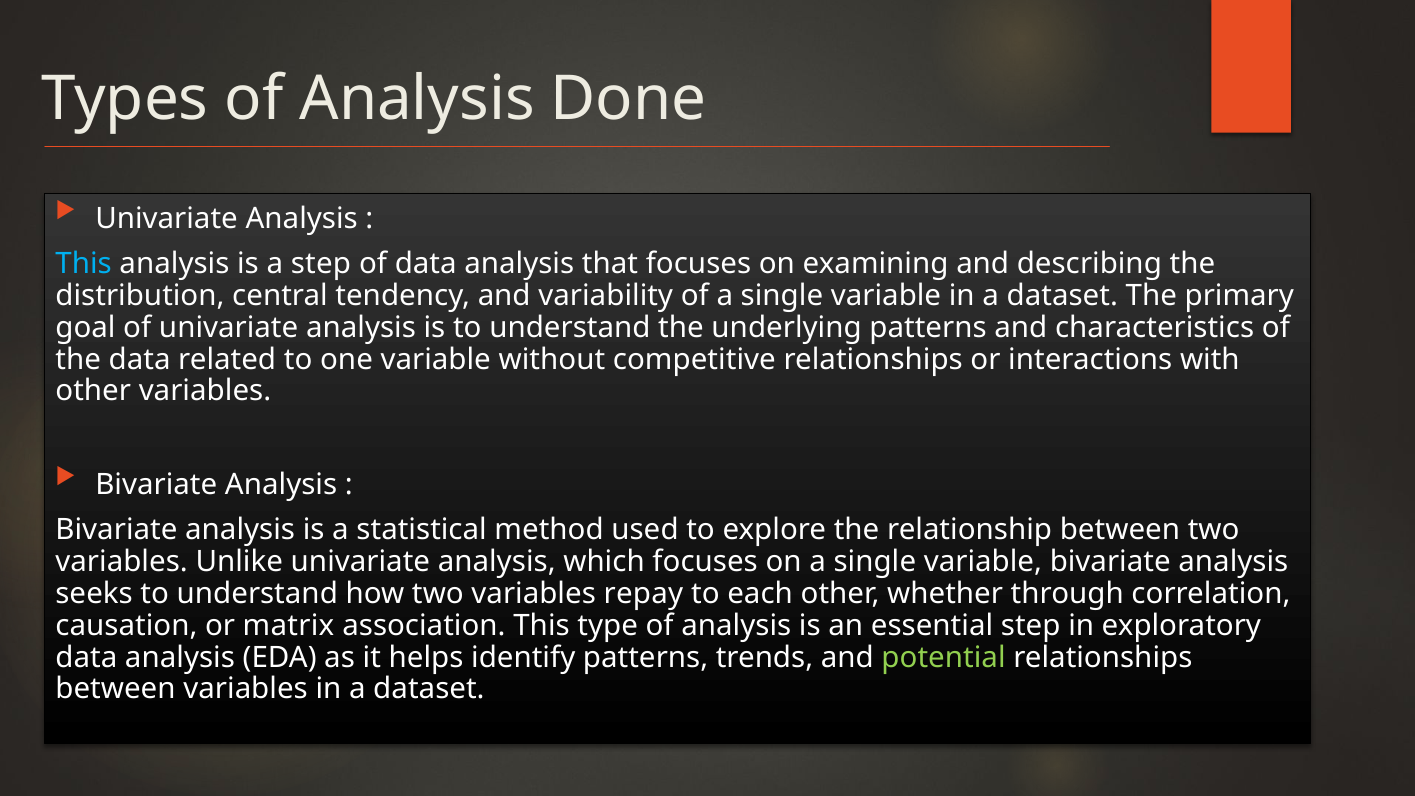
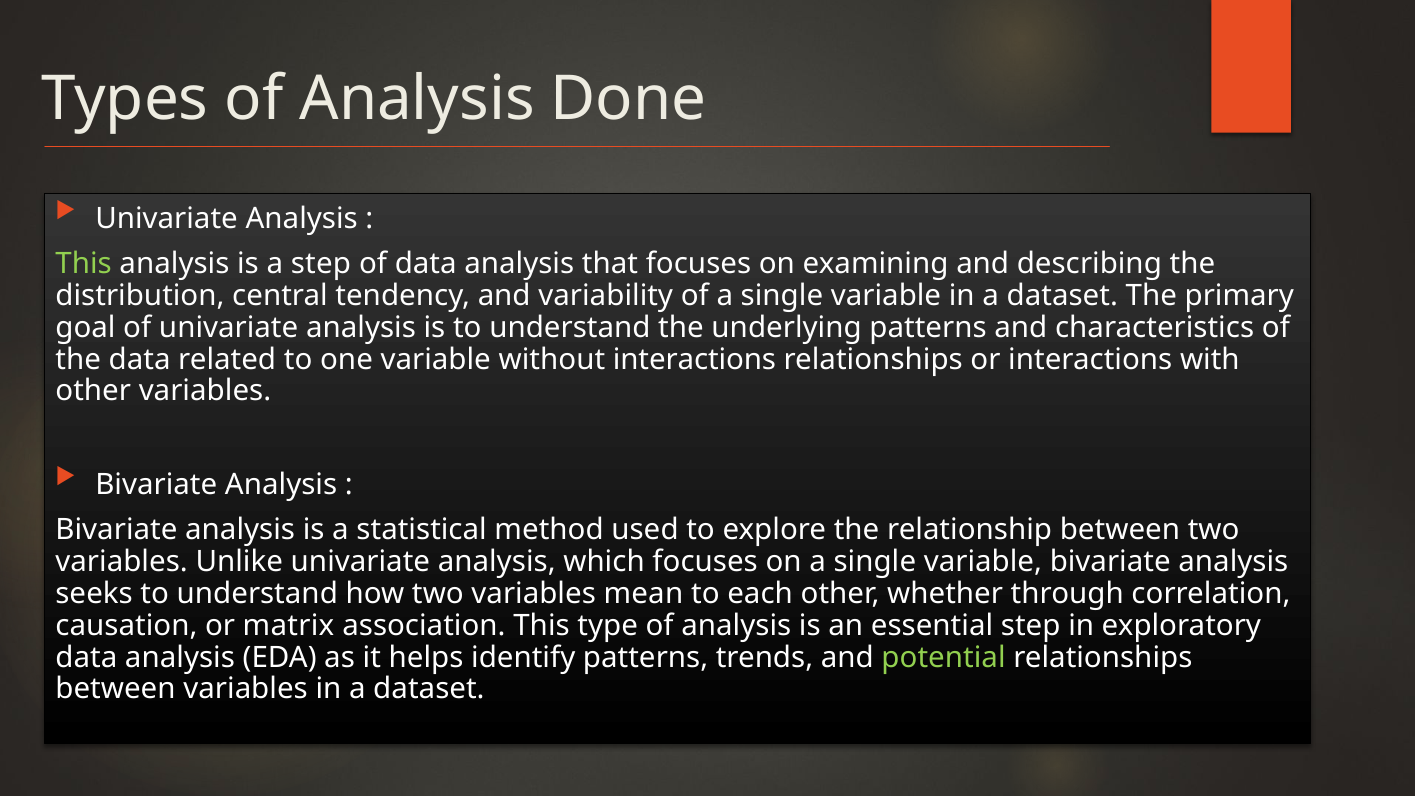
This colour: light blue -> light green (84, 264)
without competitive: competitive -> interactions (694, 359)
repay: repay -> mean (643, 594)
